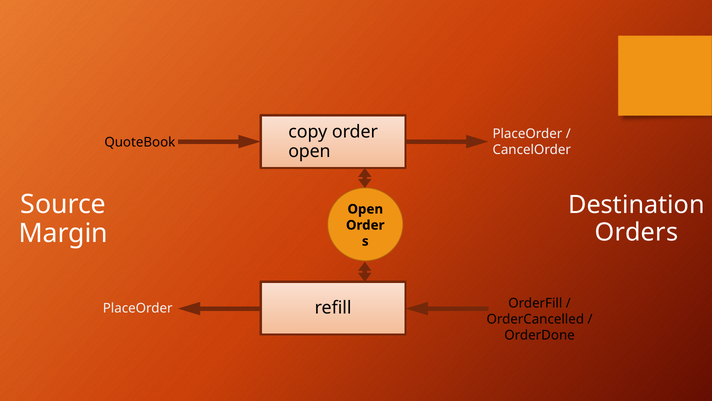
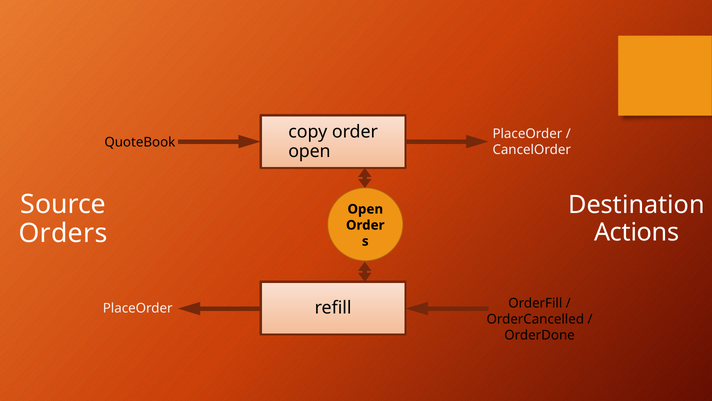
Orders: Orders -> Actions (637, 232)
Margin: Margin -> Orders (63, 233)
